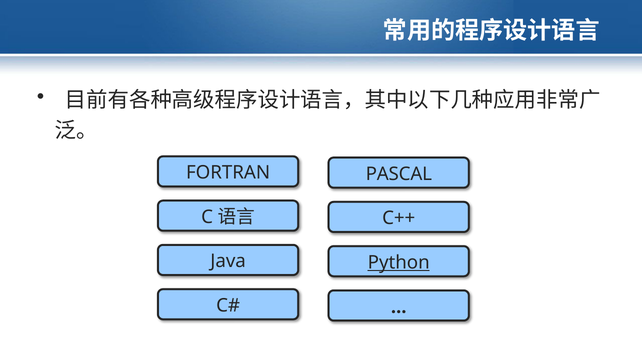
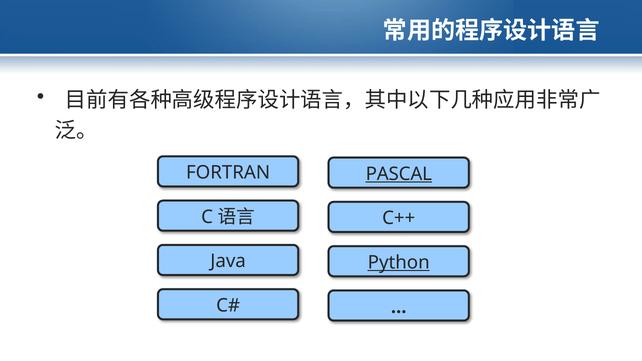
PASCAL underline: none -> present (399, 174)
